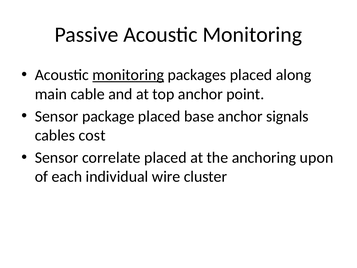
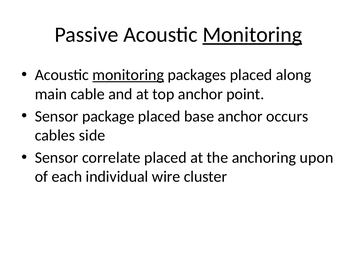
Monitoring underline: none -> present (252, 35)
signals: signals -> occurs (287, 116)
cost: cost -> side (92, 135)
